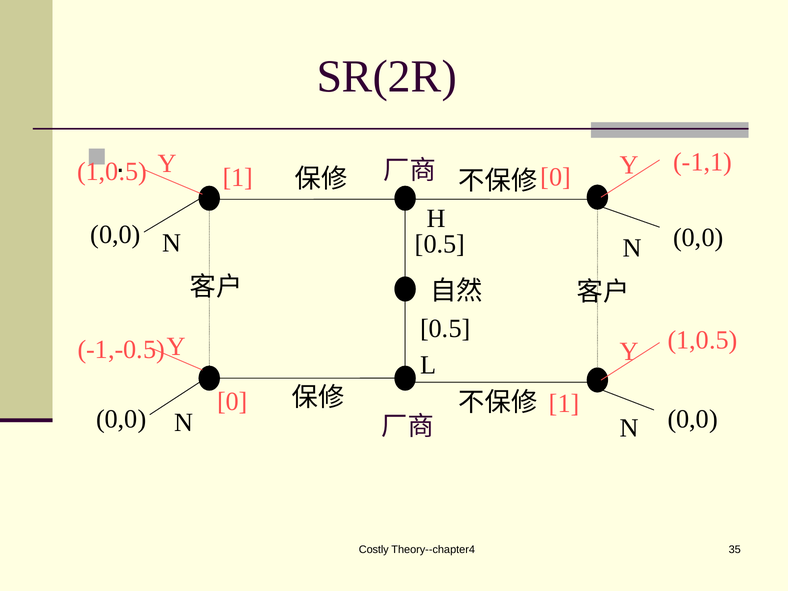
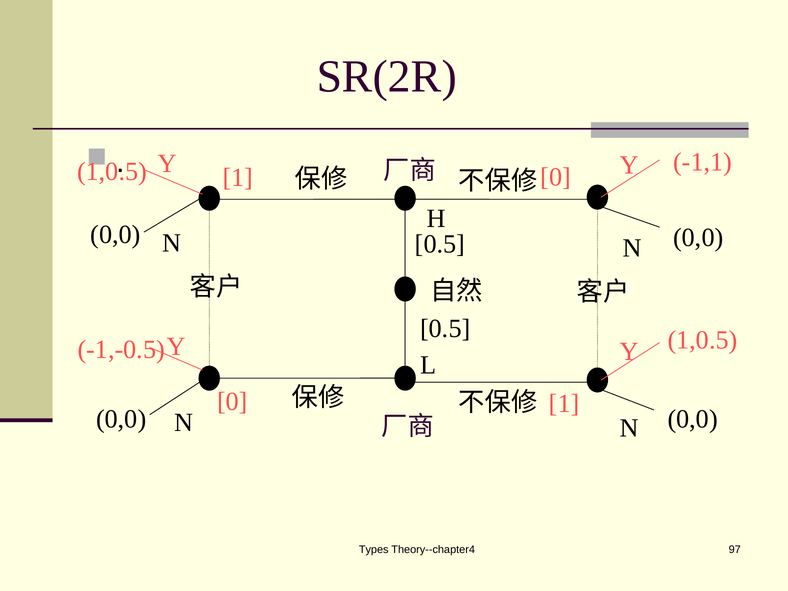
Costly: Costly -> Types (374, 550)
35: 35 -> 97 (735, 550)
